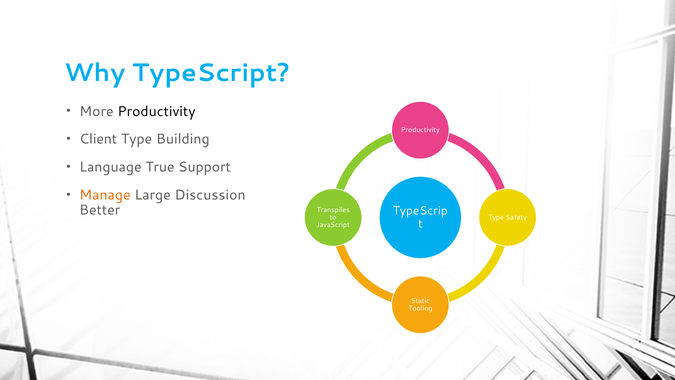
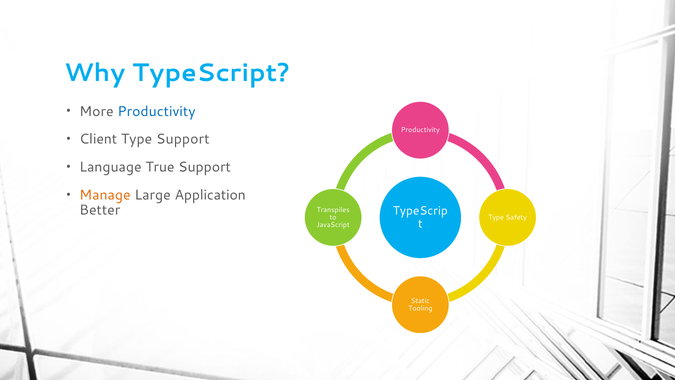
Productivity colour: black -> blue (157, 111)
Type Building: Building -> Support (183, 139)
Discussion: Discussion -> Application (210, 195)
